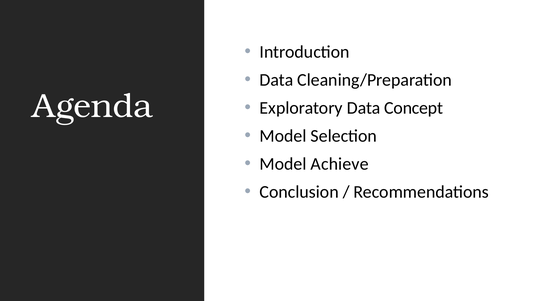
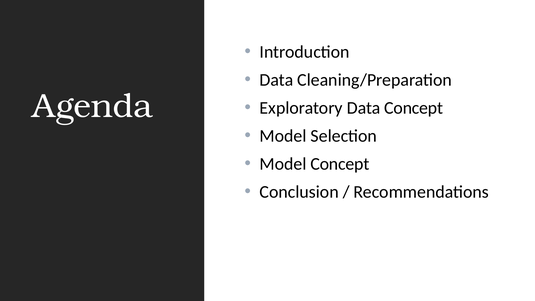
Model Achieve: Achieve -> Concept (340, 164)
